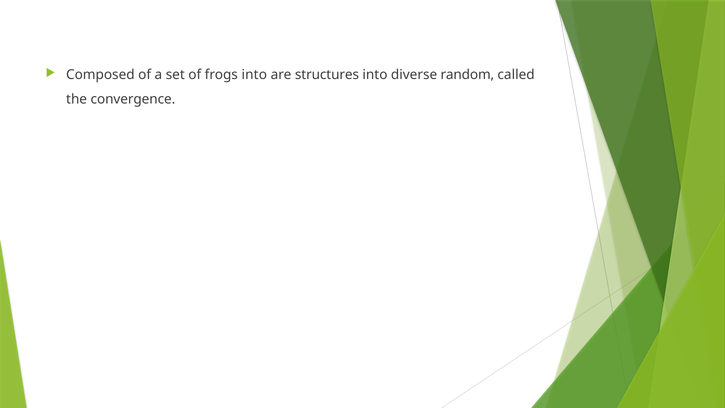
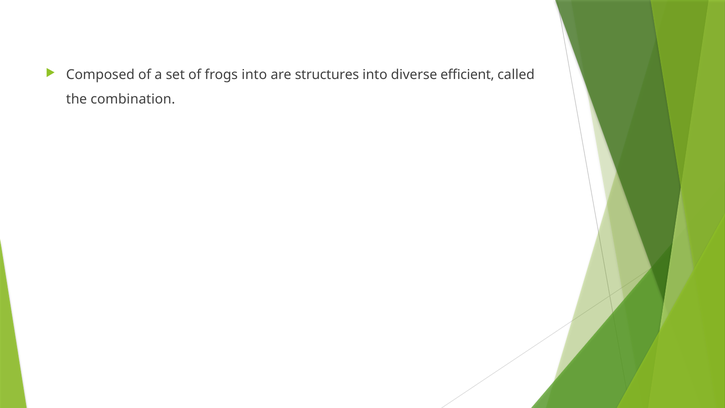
random: random -> efficient (467, 75)
convergence: convergence -> combination (133, 99)
